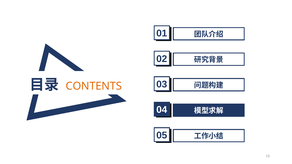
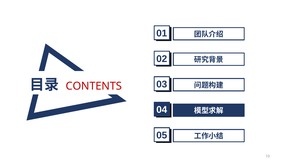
CONTENTS colour: orange -> red (94, 86)
